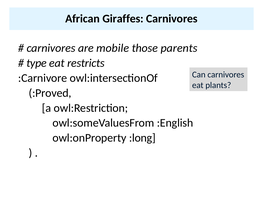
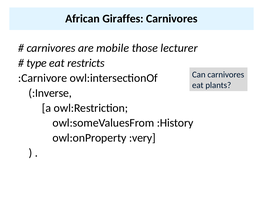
parents: parents -> lecturer (179, 48)
:Proved: :Proved -> :Inverse (50, 93)
:English: :English -> :History (175, 123)
:long: :long -> :very (142, 138)
